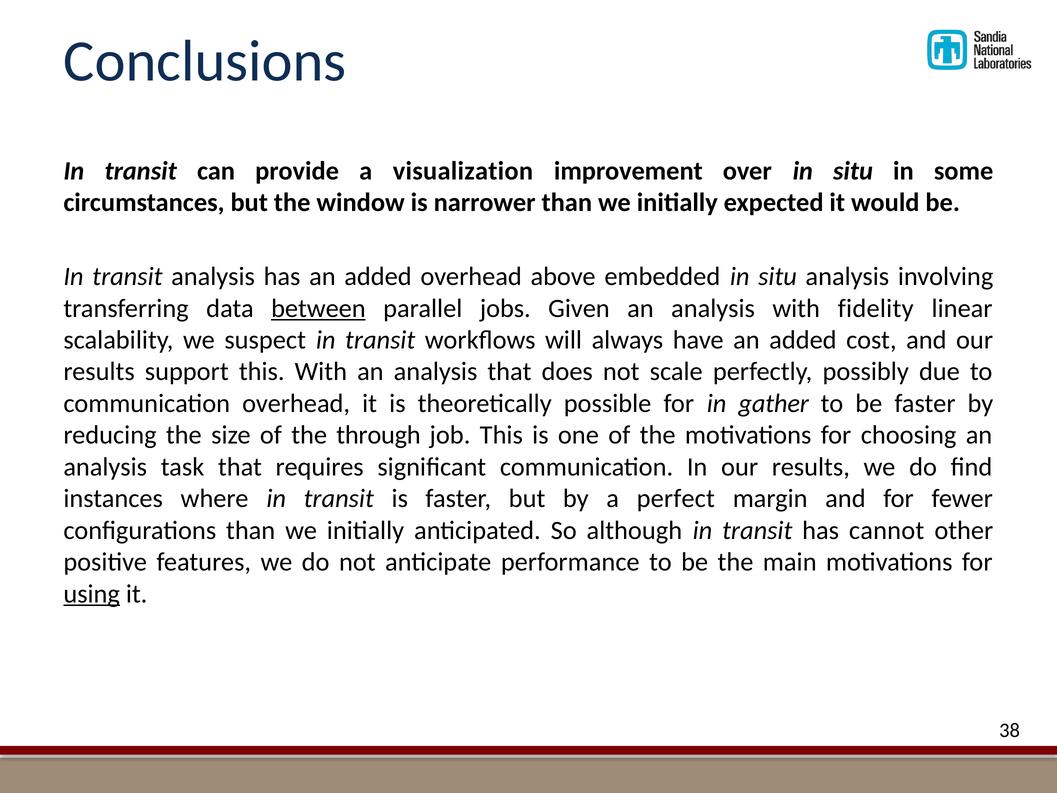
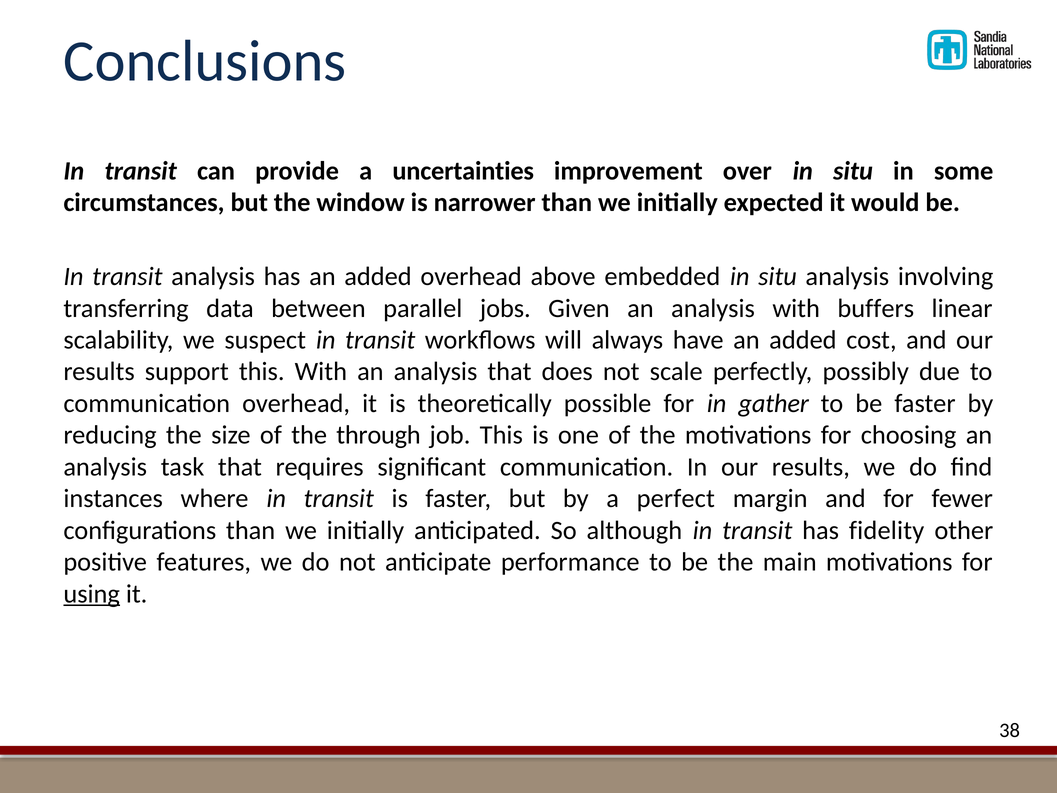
visualization: visualization -> uncertainties (463, 171)
between underline: present -> none (318, 308)
fidelity: fidelity -> buffers (876, 308)
cannot: cannot -> fidelity (887, 530)
